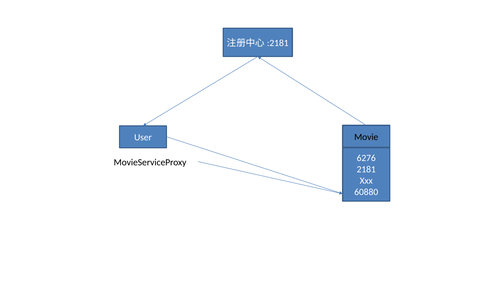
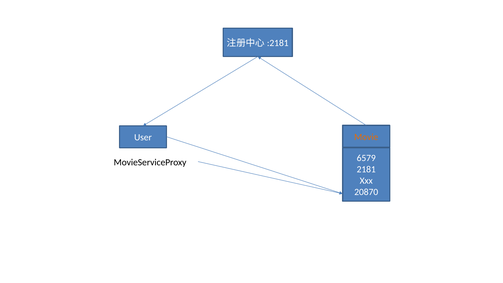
Movie colour: black -> orange (366, 137)
6276: 6276 -> 6579 (366, 158)
60880: 60880 -> 20870 (366, 192)
